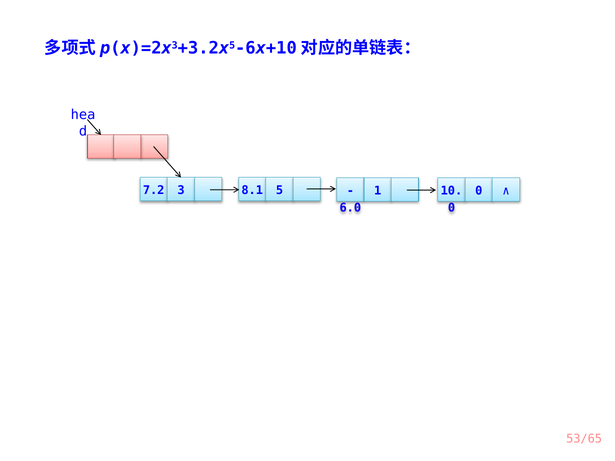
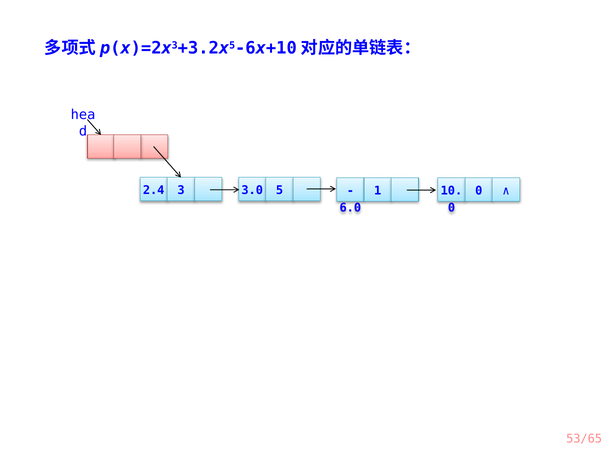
7.2: 7.2 -> 2.4 (154, 191)
8.1: 8.1 -> 3.0 (252, 191)
